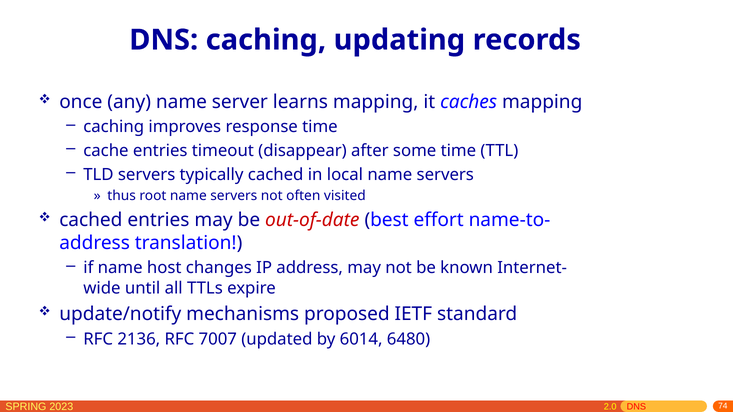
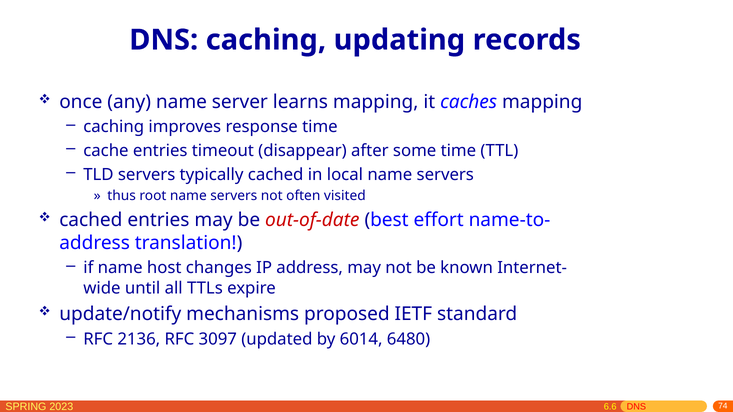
7007: 7007 -> 3097 (218, 339)
2.0: 2.0 -> 6.6 (610, 407)
